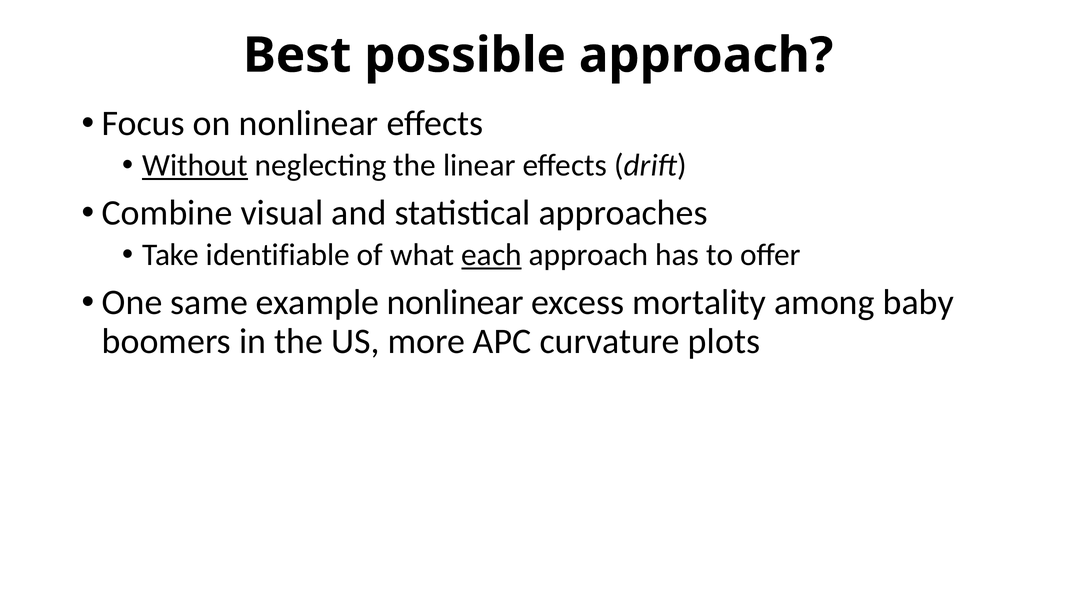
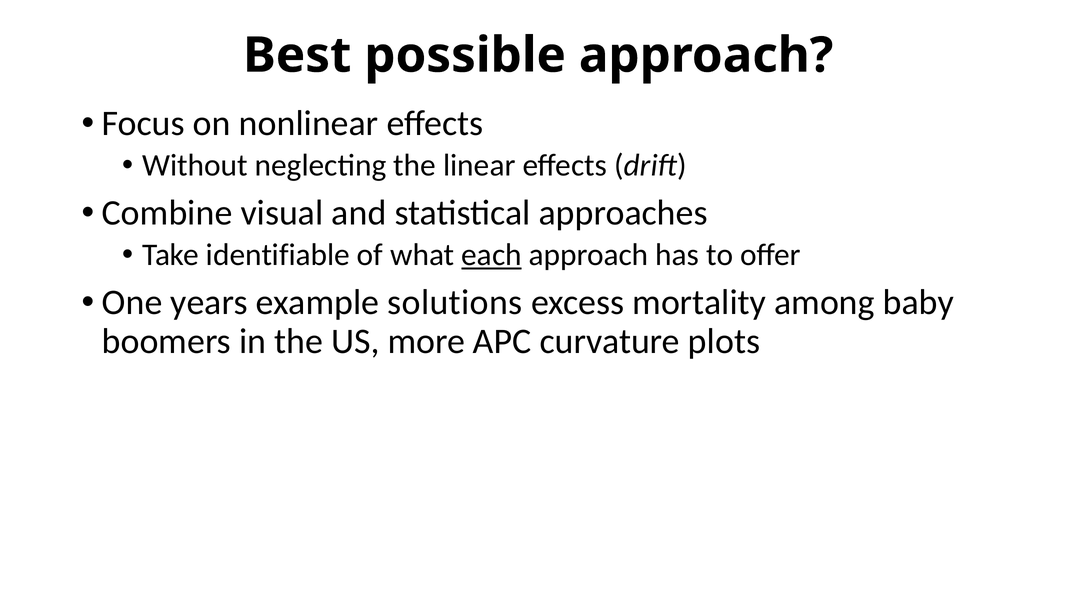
Without underline: present -> none (195, 165)
same: same -> years (209, 303)
example nonlinear: nonlinear -> solutions (455, 303)
